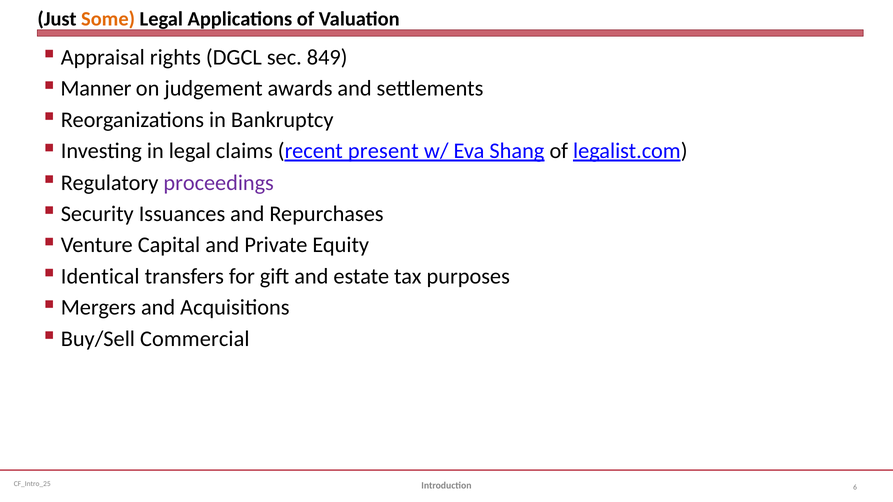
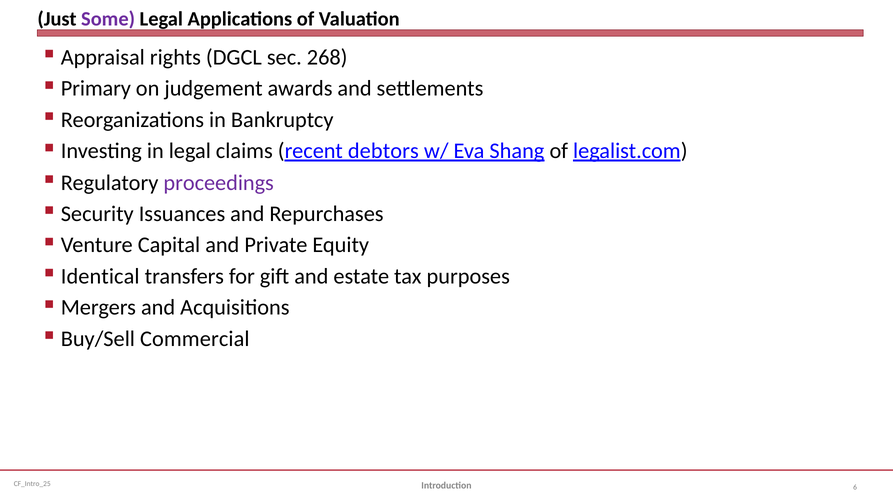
Some colour: orange -> purple (108, 19)
849: 849 -> 268 (327, 57)
Manner: Manner -> Primary (96, 89)
present: present -> debtors (383, 151)
